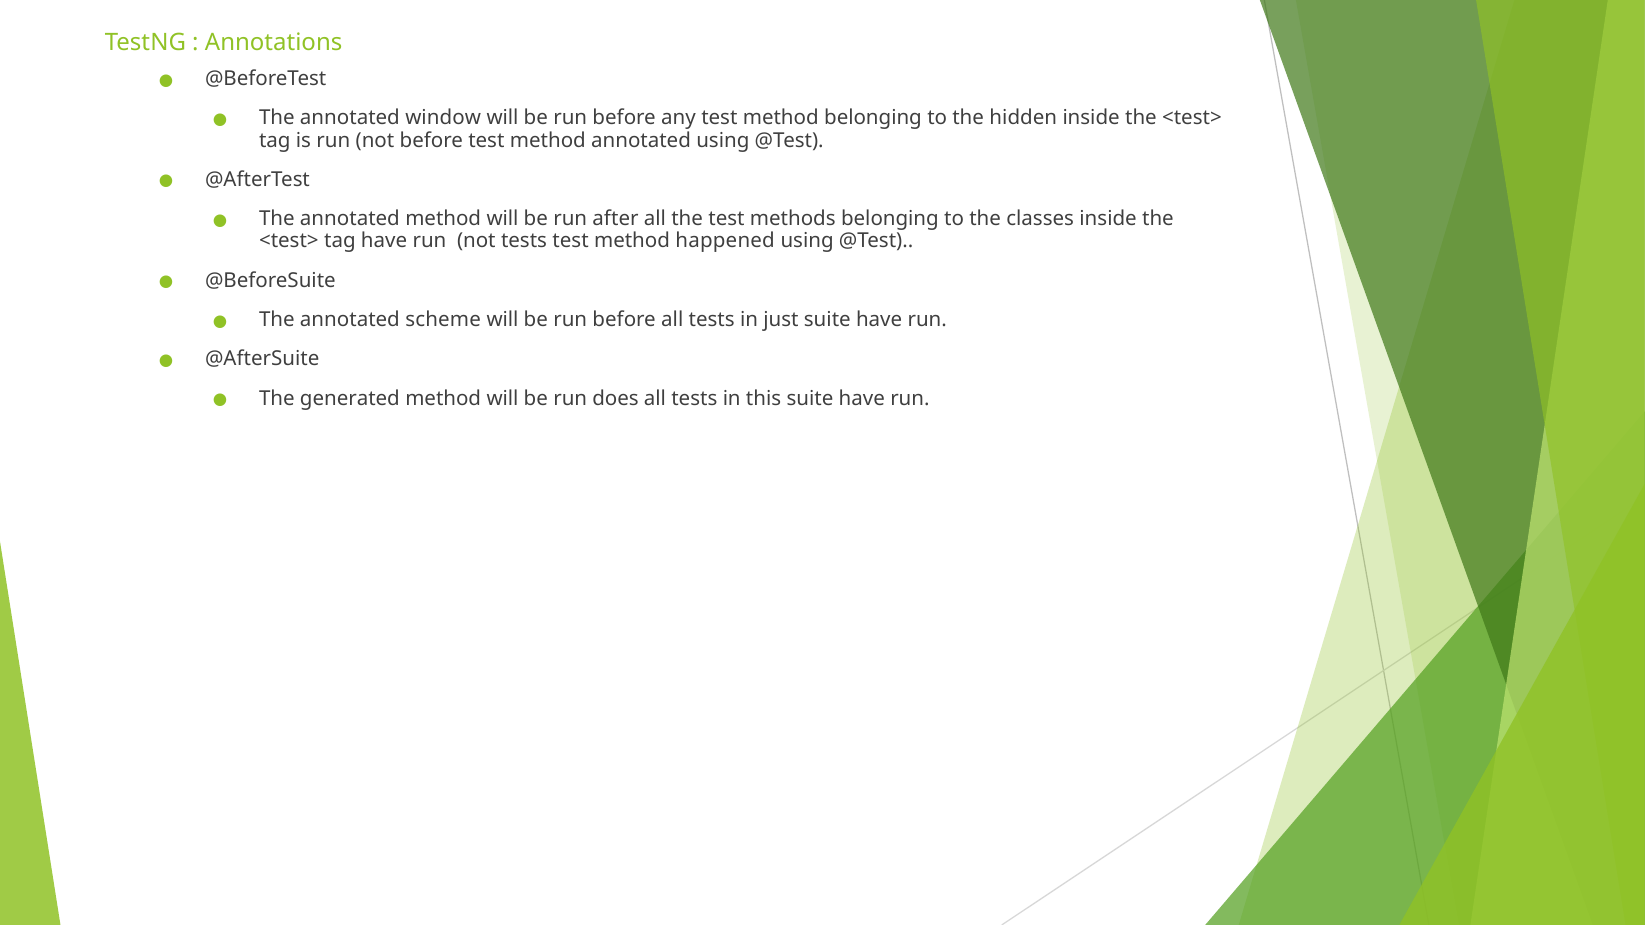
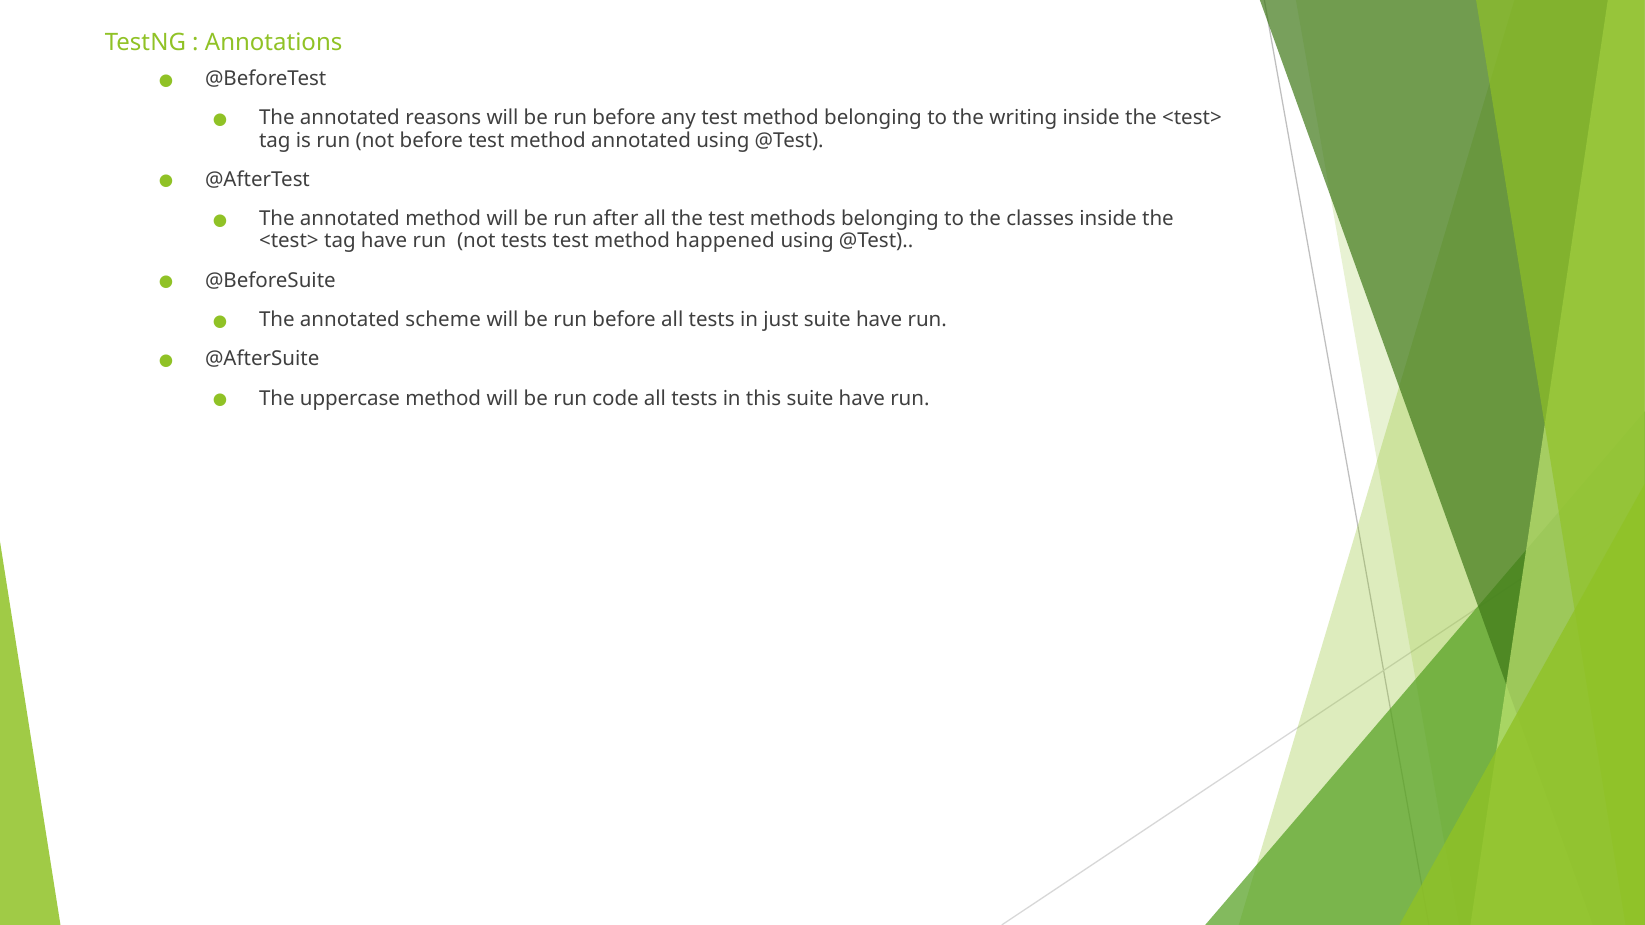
window: window -> reasons (443, 118)
hidden: hidden -> writing (1023, 118)
generated: generated -> uppercase (350, 399)
does: does -> code (616, 399)
